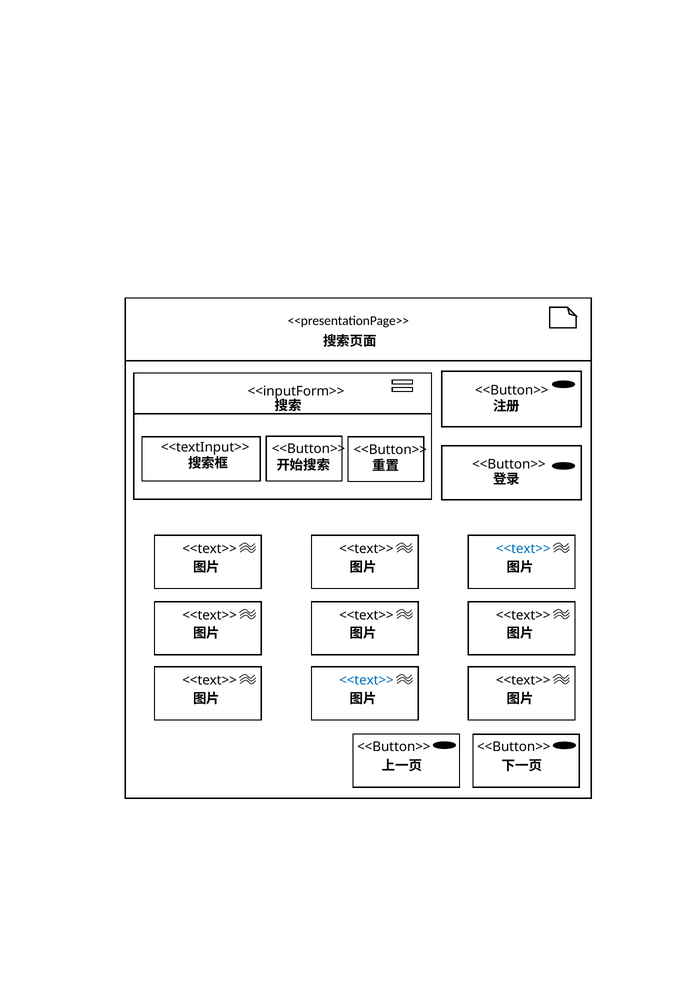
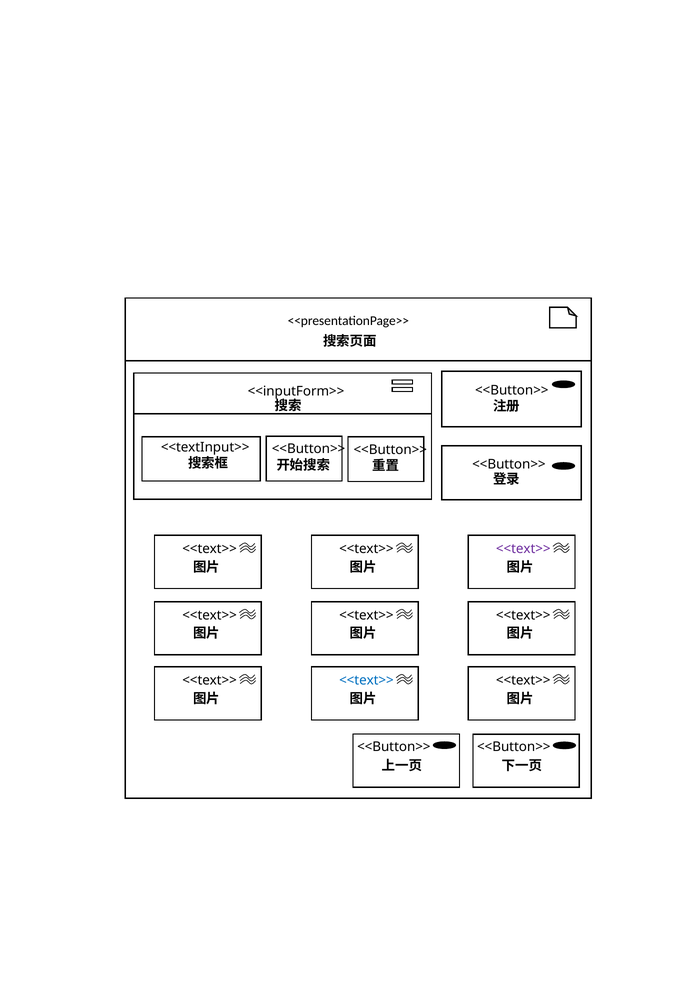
<<text>> colour: blue -> purple (523, 549)
